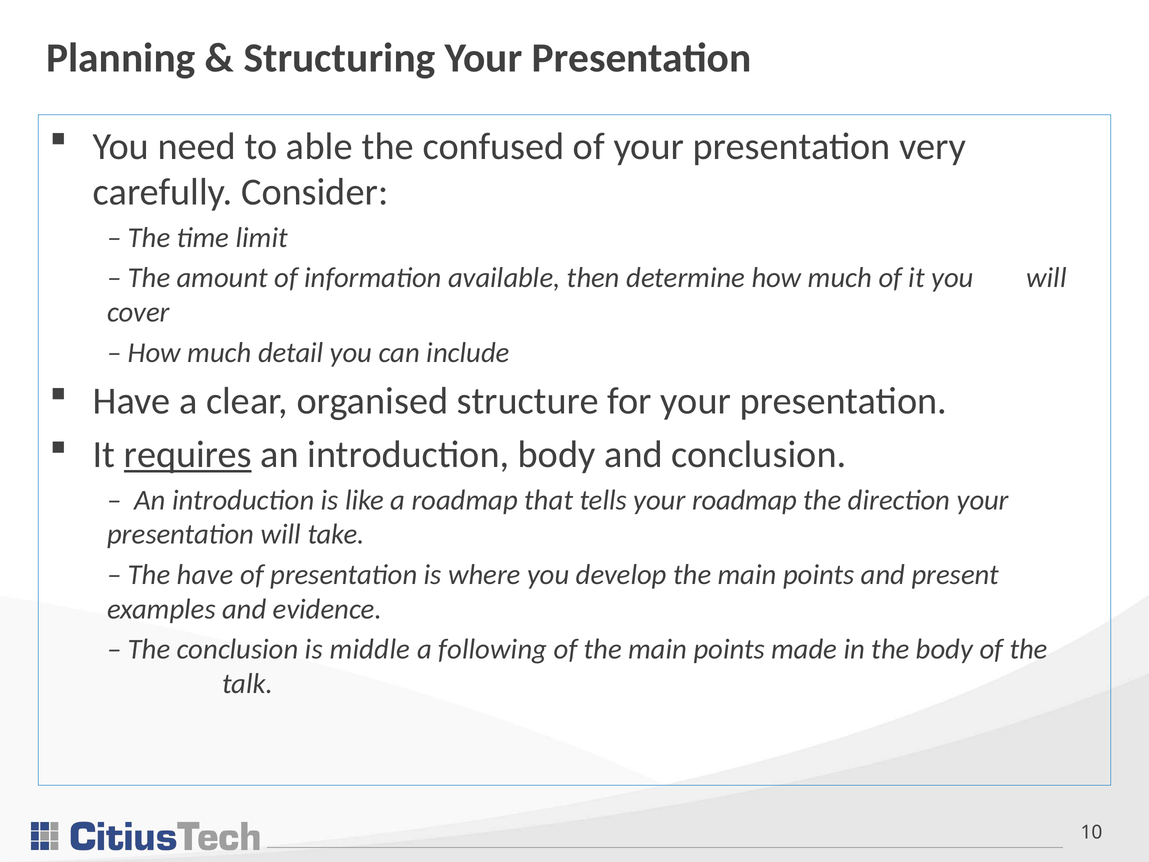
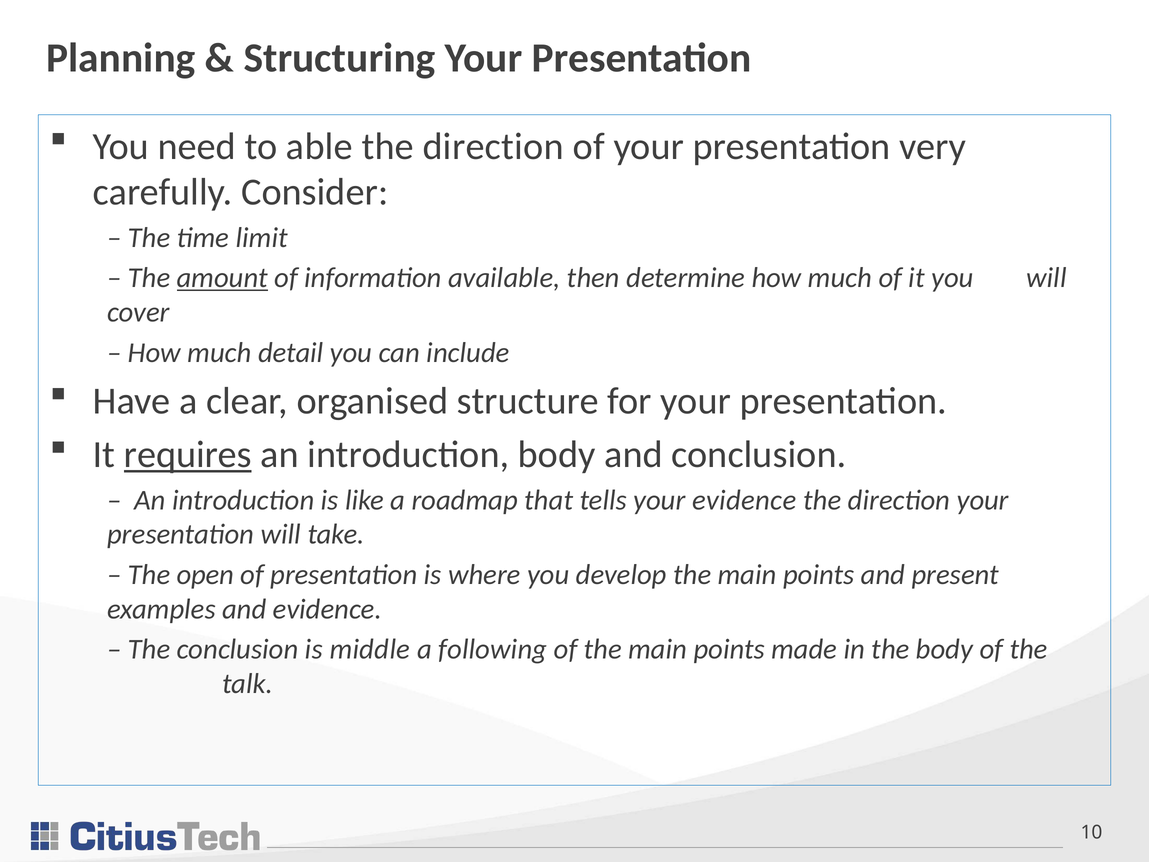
confused: confused -> direction (493, 146)
amount underline: none -> present (222, 278)
your roadmap: roadmap -> evidence (744, 500)
The have: have -> open (205, 575)
